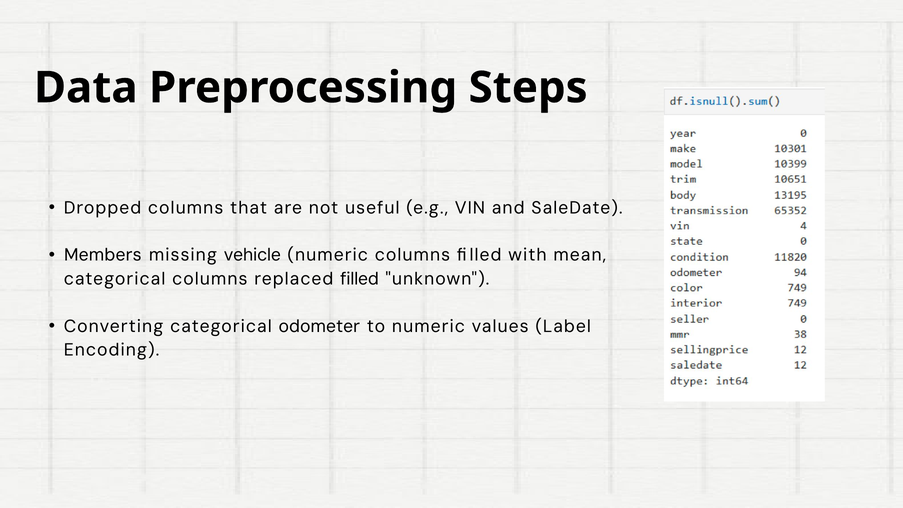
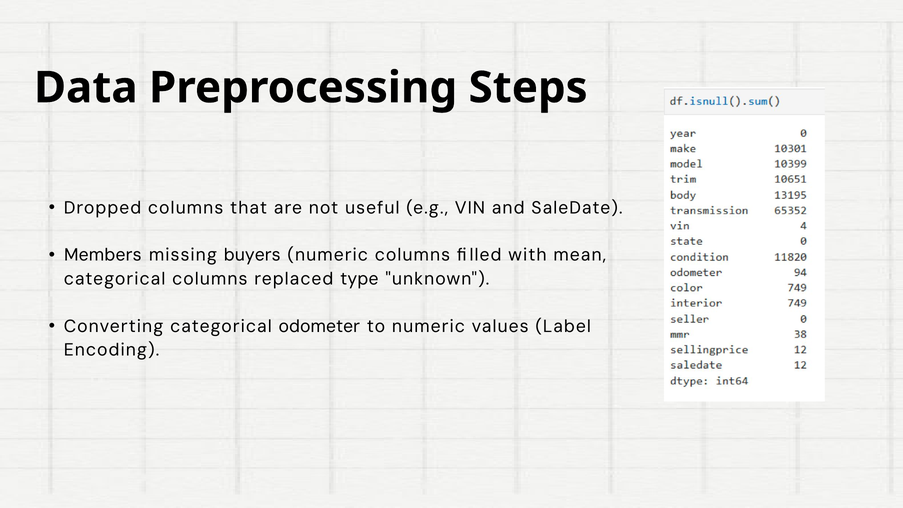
vehicle: vehicle -> buyers (252, 255)
replaced filled: filled -> type (359, 279)
